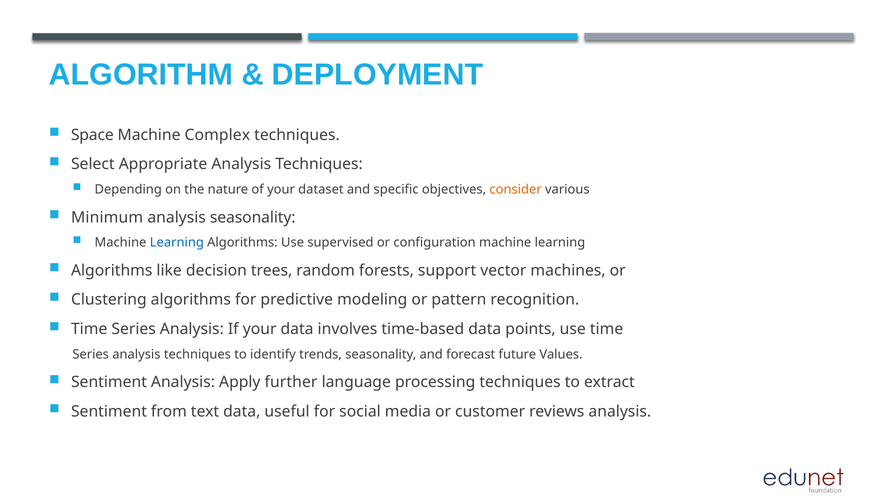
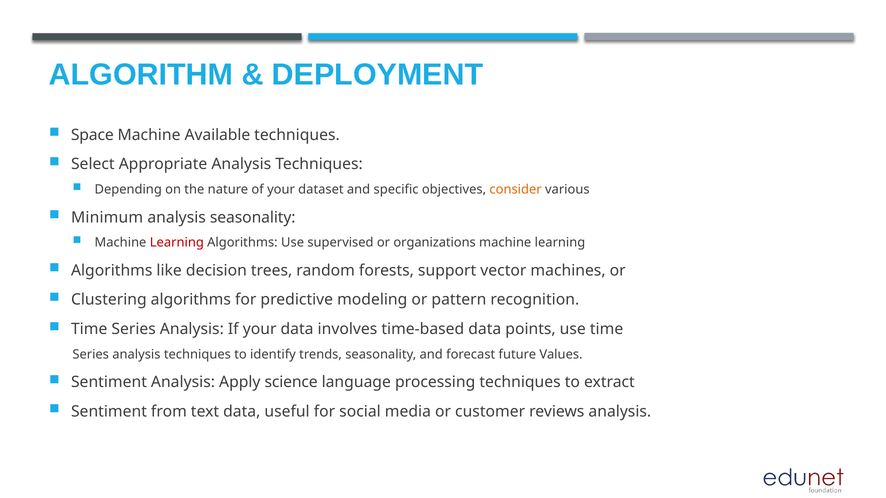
Complex: Complex -> Available (217, 135)
Learning colour: blue -> red (177, 243)
configuration: configuration -> organizations (435, 243)
further: further -> science (291, 383)
